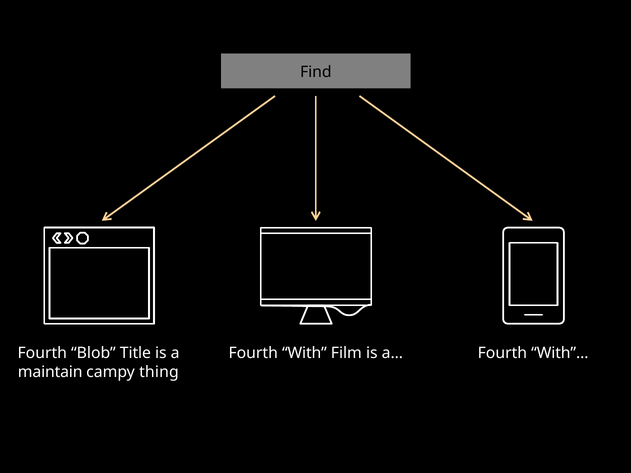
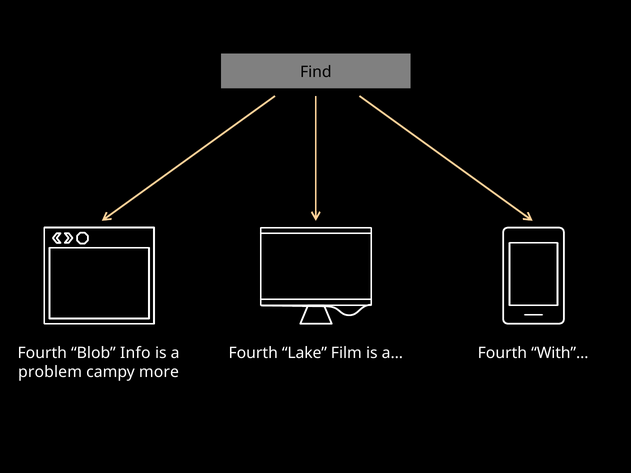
Title: Title -> Info (135, 353)
With: With -> Lake (304, 353)
maintain: maintain -> problem (50, 372)
thing: thing -> more (159, 372)
